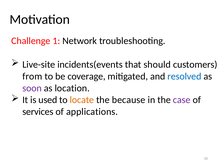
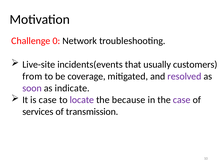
1: 1 -> 0 (56, 41)
should: should -> usually (157, 64)
resolved colour: blue -> purple (184, 76)
location: location -> indicate (72, 88)
is used: used -> case (48, 100)
locate colour: orange -> purple (82, 100)
applications: applications -> transmission (92, 112)
